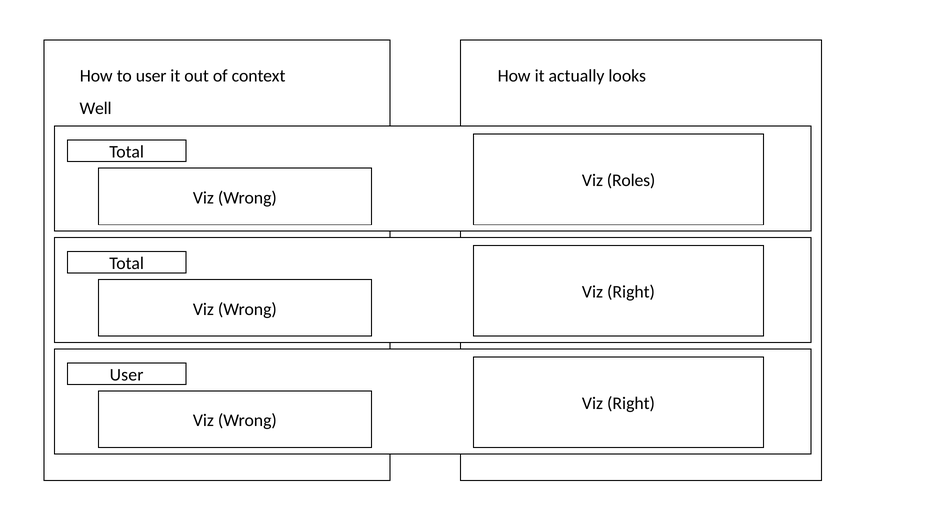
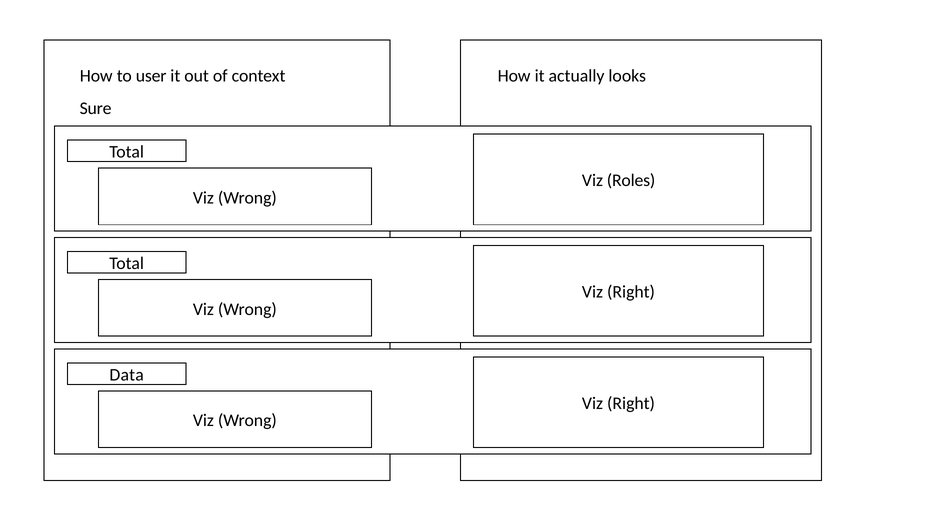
Well: Well -> Sure (96, 108)
User: User -> Data (127, 375)
